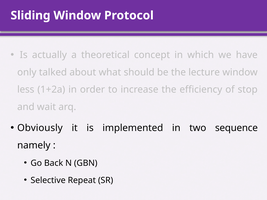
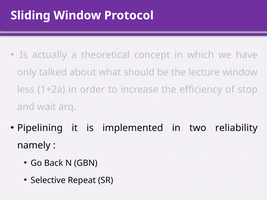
Obviously: Obviously -> Pipelining (40, 128)
sequence: sequence -> reliability (236, 128)
